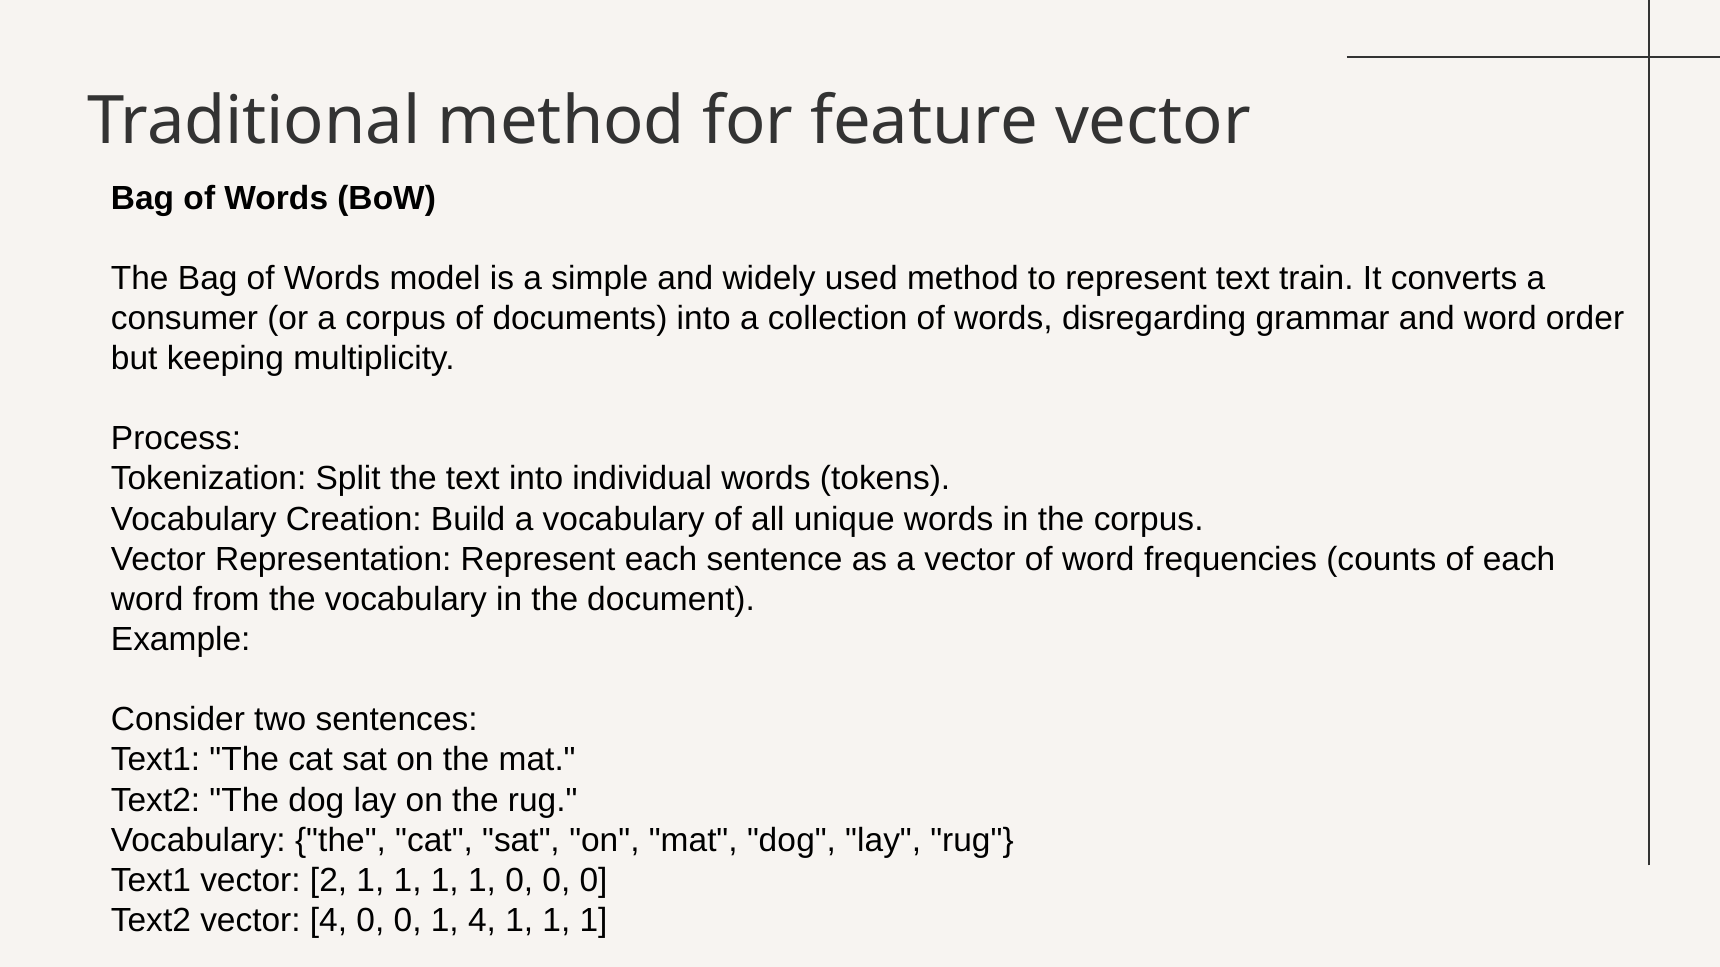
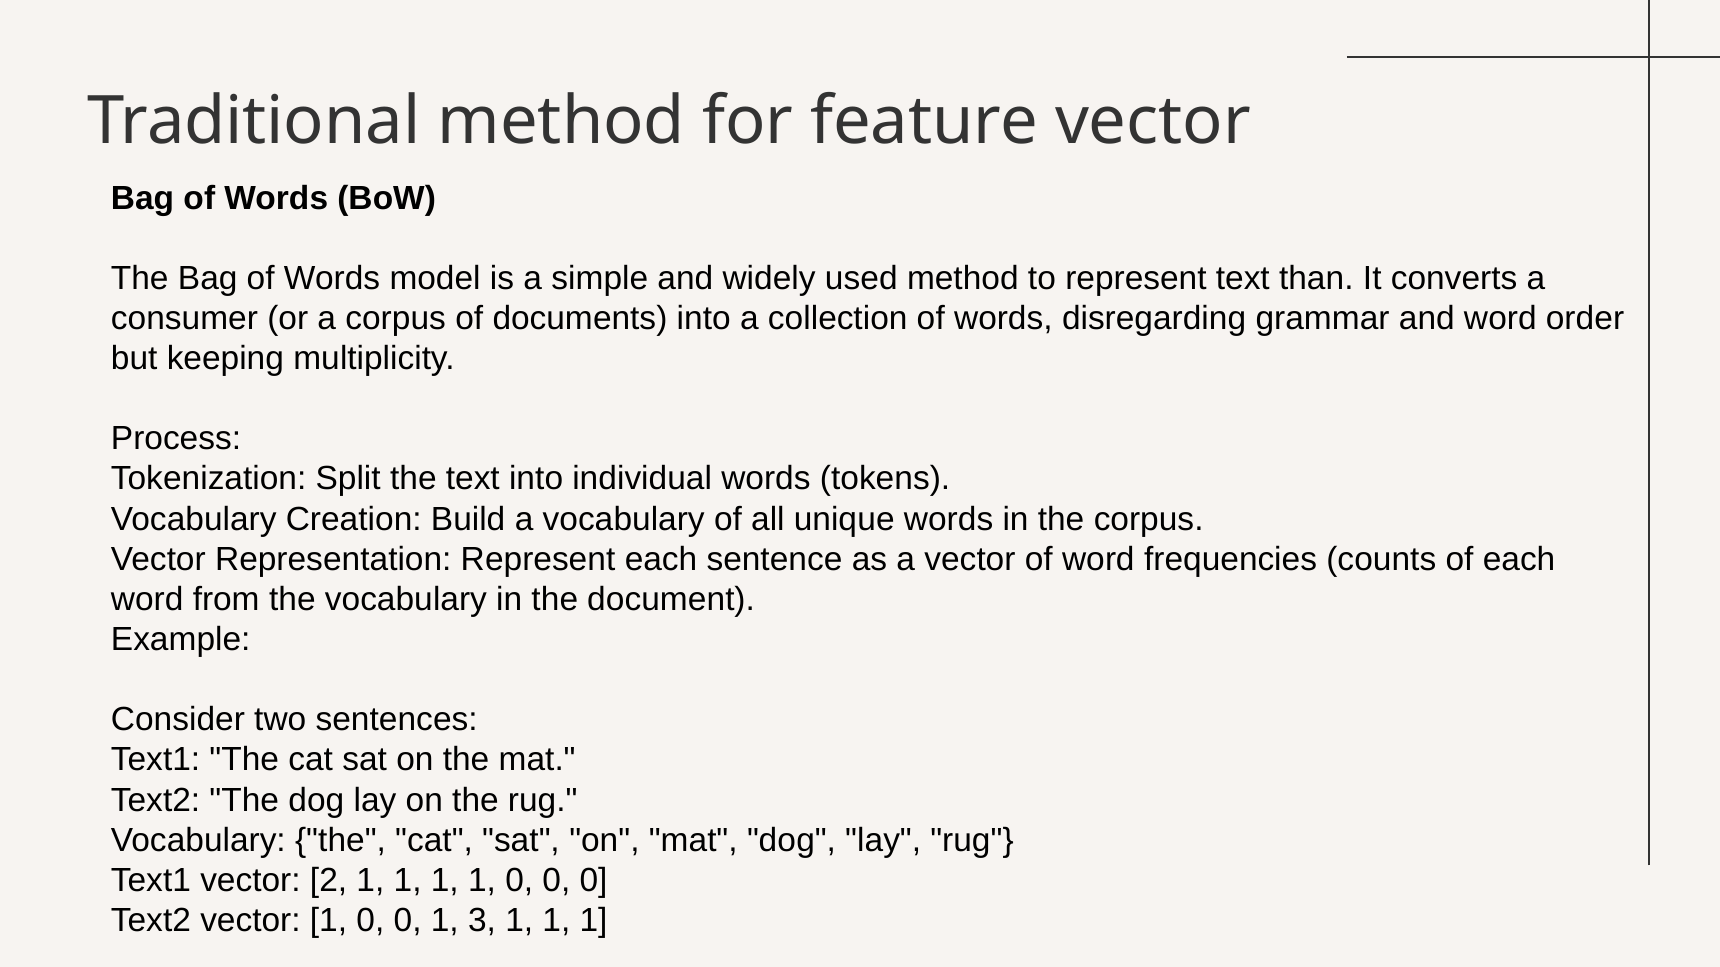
train: train -> than (1316, 278)
vector 4: 4 -> 1 (329, 921)
1 4: 4 -> 3 (482, 921)
